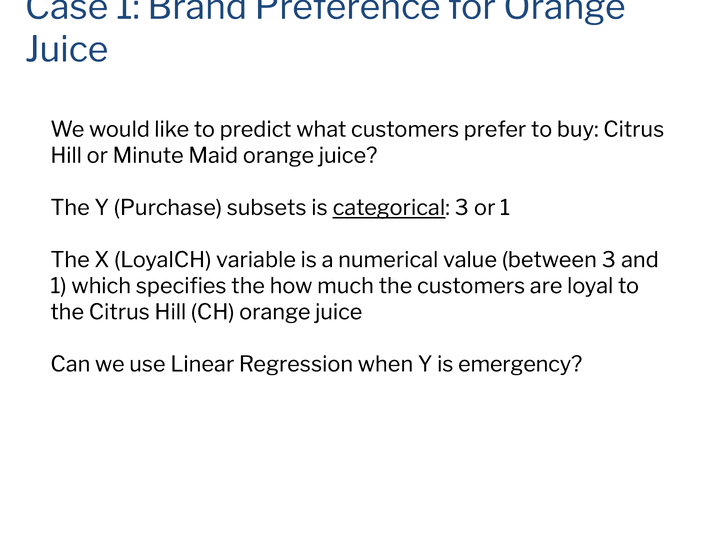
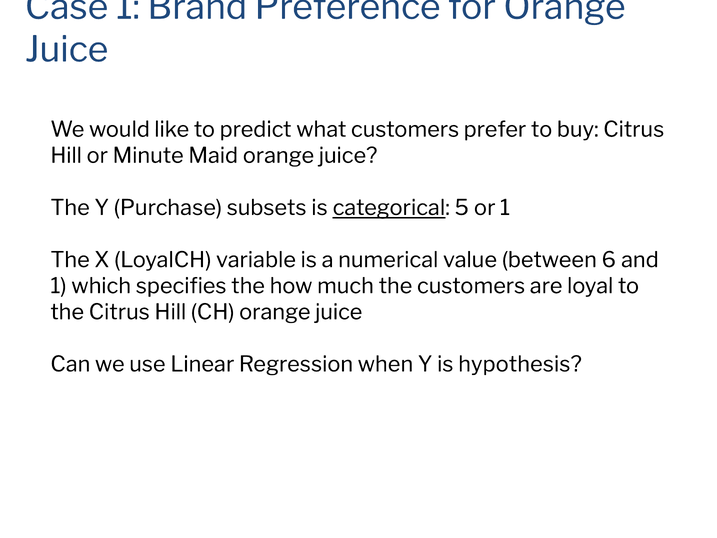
categorical 3: 3 -> 5 (462, 208)
between 3: 3 -> 6 (609, 260)
emergency: emergency -> hypothesis (520, 364)
